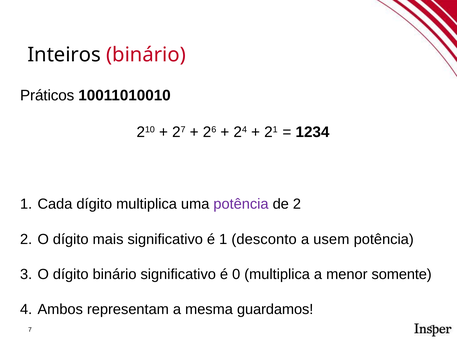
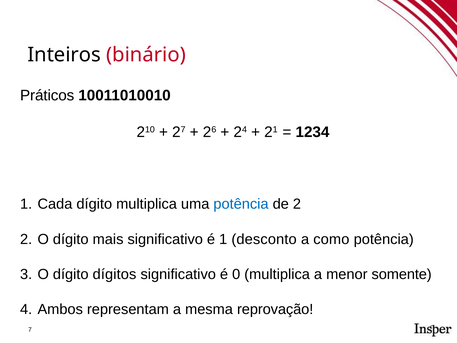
potência colour: purple -> blue (241, 204)
usem: usem -> como (331, 239)
dígito binário: binário -> dígitos (114, 274)
guardamos: guardamos -> reprovação (275, 309)
